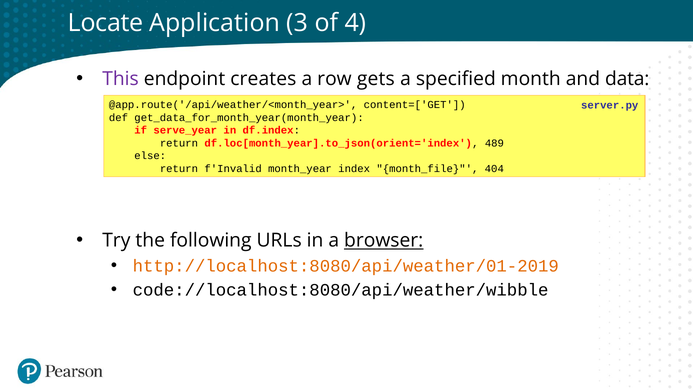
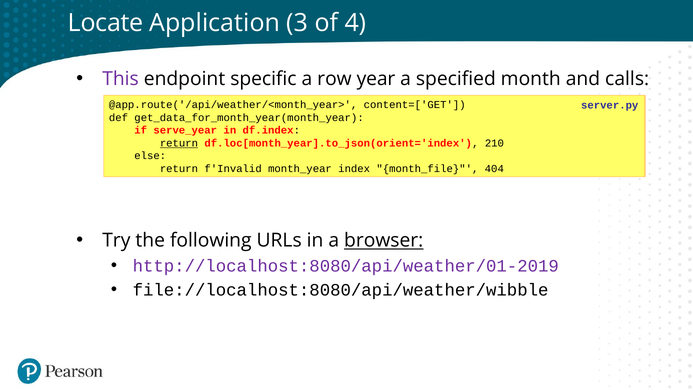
creates: creates -> specific (263, 79)
gets: gets -> year (376, 79)
data: data -> calls (627, 79)
return underline: none -> present (179, 143)
489: 489 -> 210 (494, 143)
http://localhost:8080/api/weather/01-2019 colour: orange -> purple (346, 266)
code://localhost:8080/api/weather/wibble: code://localhost:8080/api/weather/wibble -> file://localhost:8080/api/weather/wibble (341, 290)
